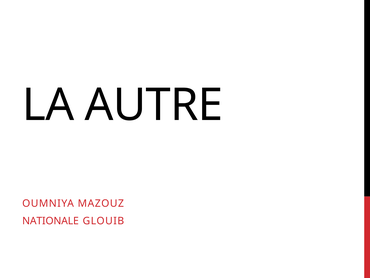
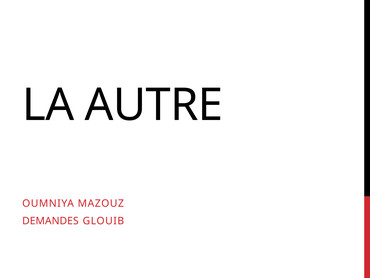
NATIONALE: NATIONALE -> DEMANDES (50, 220)
